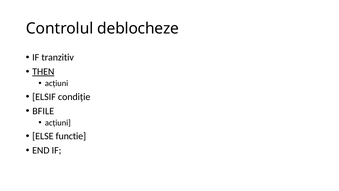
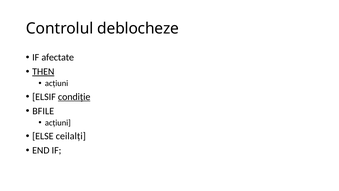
tranzitiv: tranzitiv -> afectate (58, 57)
condiţie underline: none -> present (74, 97)
functie: functie -> ceilalţi (71, 136)
